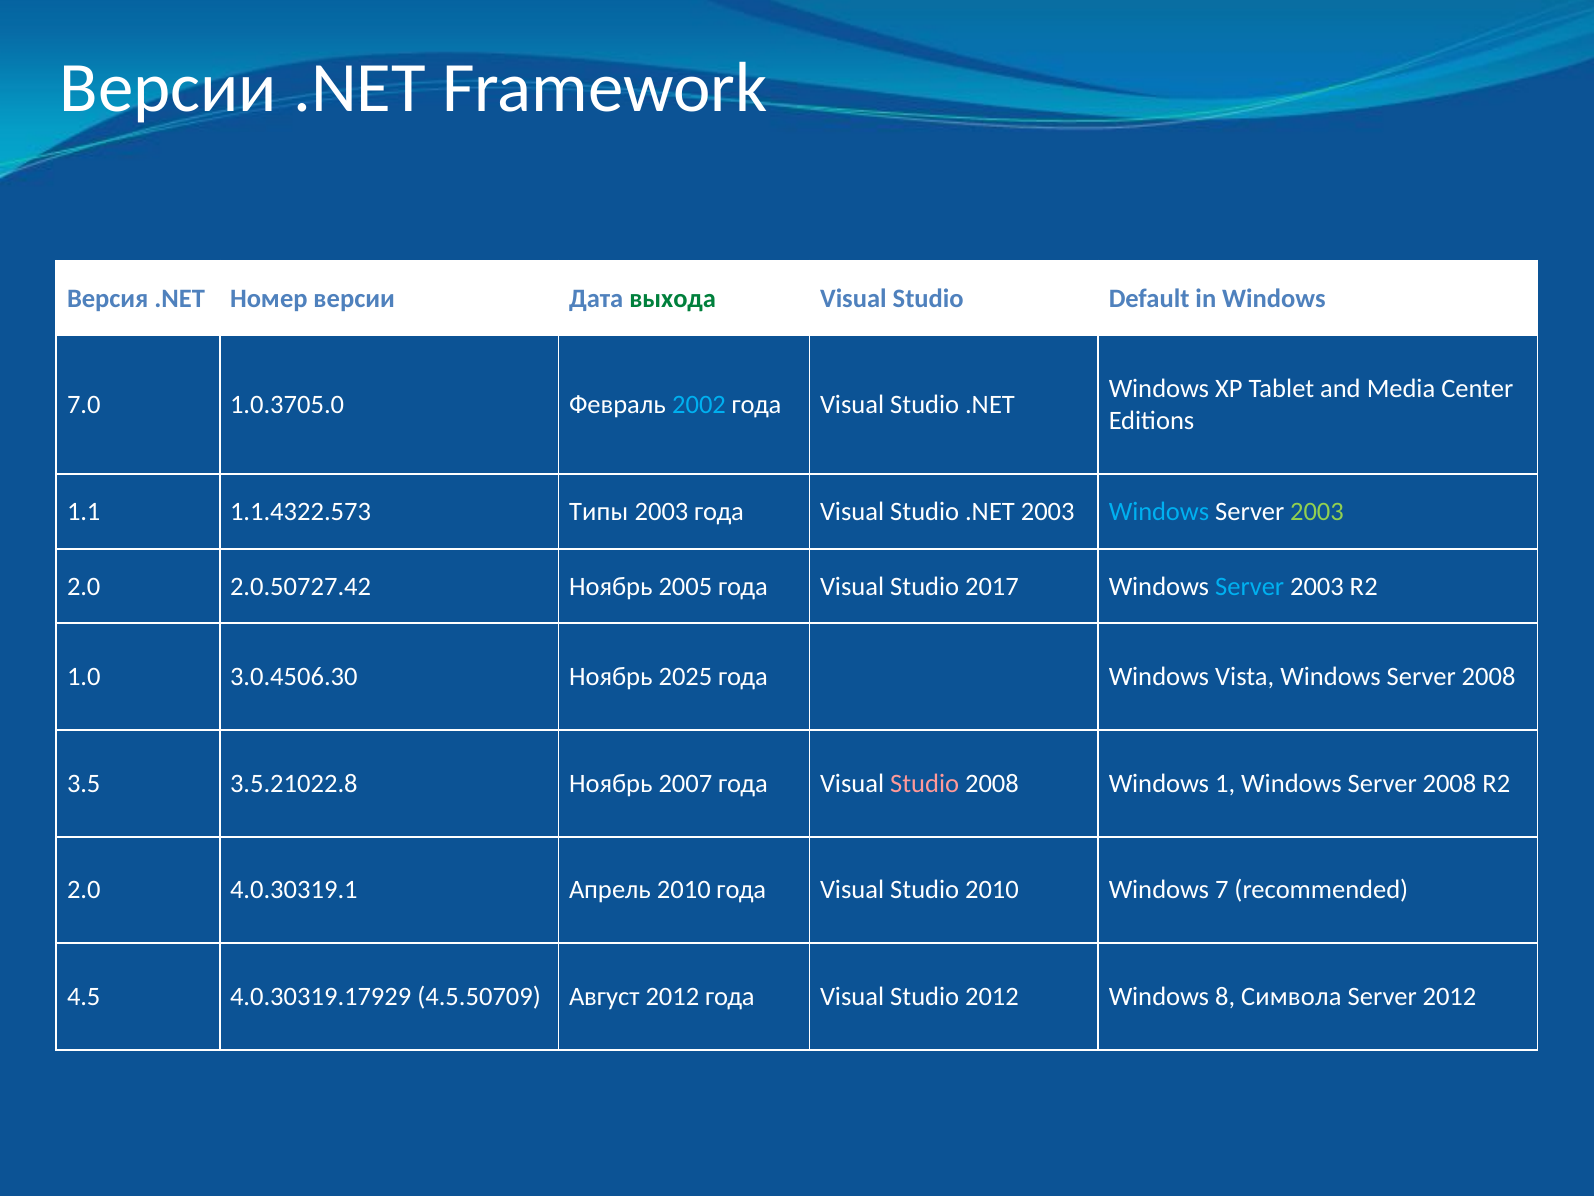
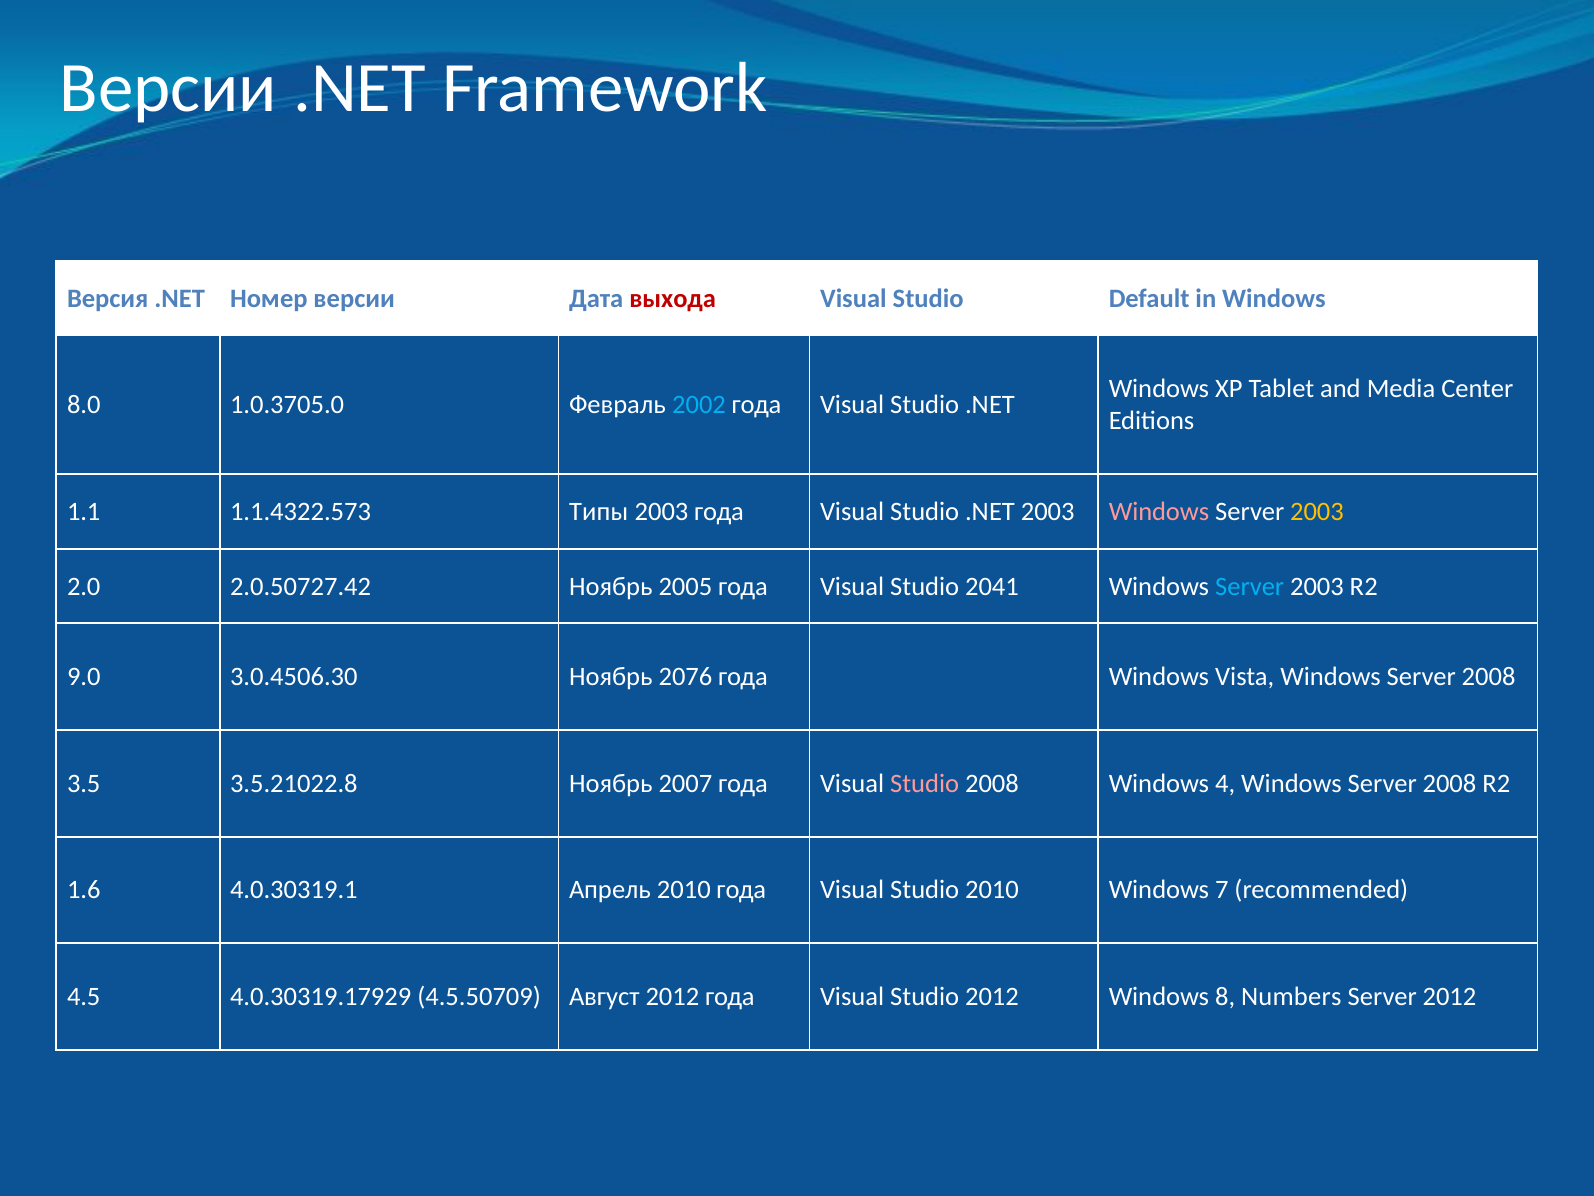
выхода colour: green -> red (673, 298)
7.0: 7.0 -> 8.0 (84, 405)
Windows colour: light blue -> pink (1159, 511)
2003 colour: light green -> yellow (1317, 511)
2017: 2017 -> 2041 (992, 586)
1.0: 1.0 -> 9.0 (84, 677)
2025: 2025 -> 2076 (685, 677)
1: 1 -> 4 (1225, 783)
2.0: 2.0 -> 1.6 (84, 890)
Символа: Символа -> Numbers (1291, 996)
